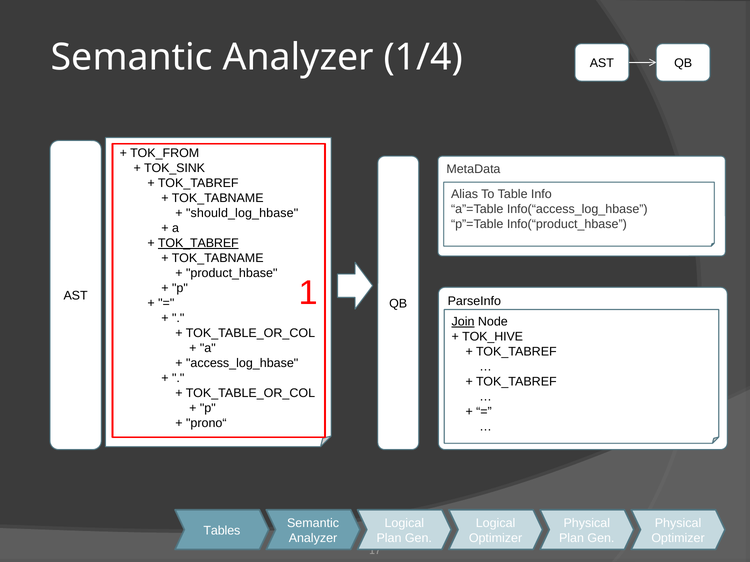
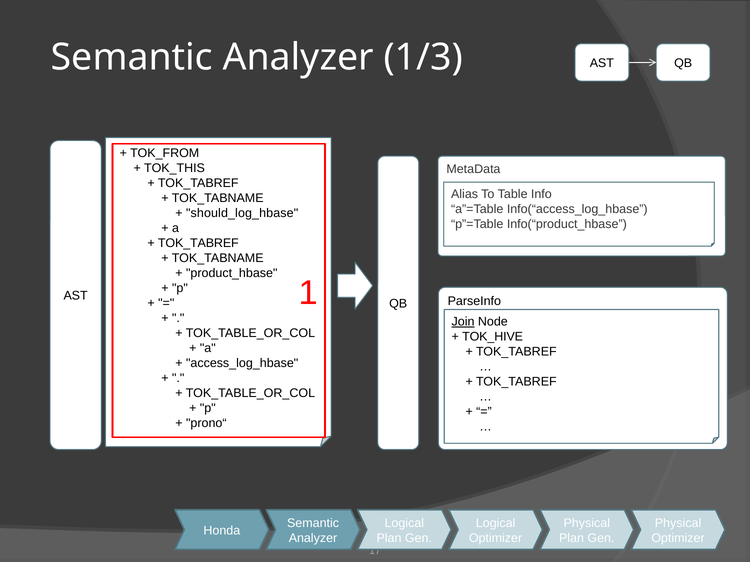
1/4: 1/4 -> 1/3 (423, 58)
TOK_SINK: TOK_SINK -> TOK_THIS (174, 168)
TOK_TABREF underline: present -> none (198, 243)
Tables: Tables -> Honda (222, 531)
